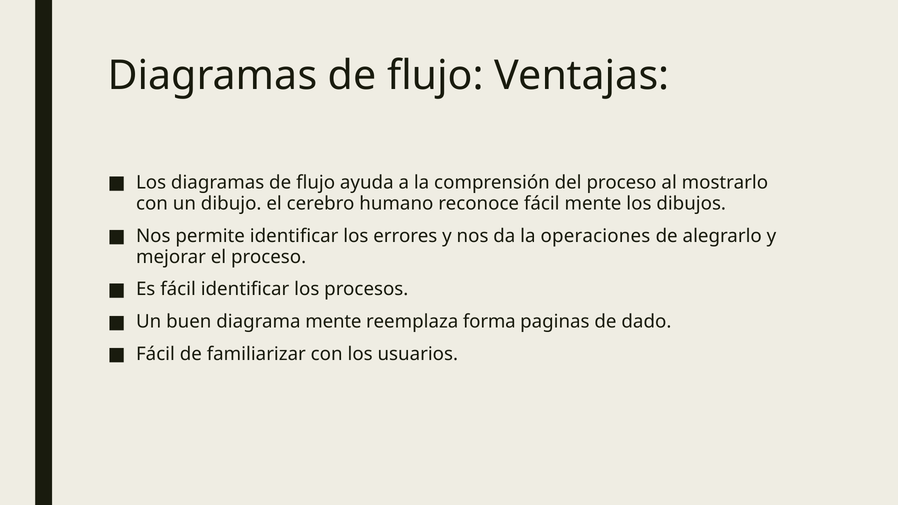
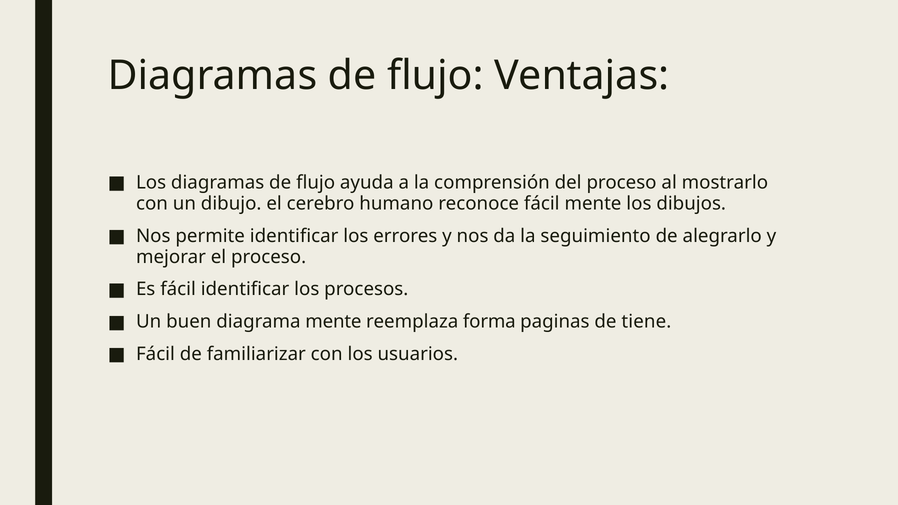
operaciones: operaciones -> seguimiento (596, 236)
dado: dado -> tiene (646, 322)
